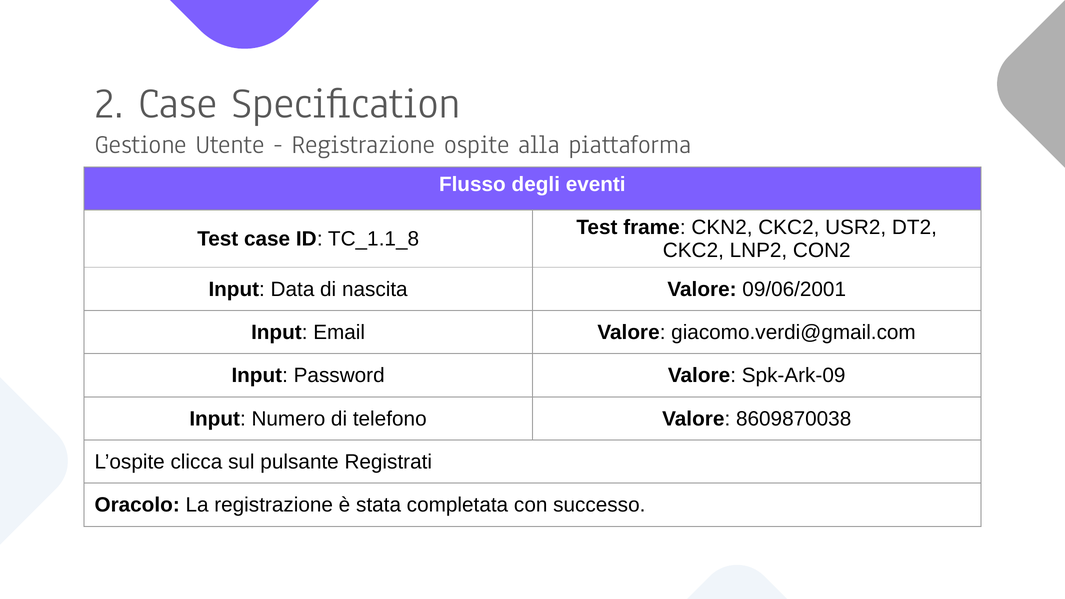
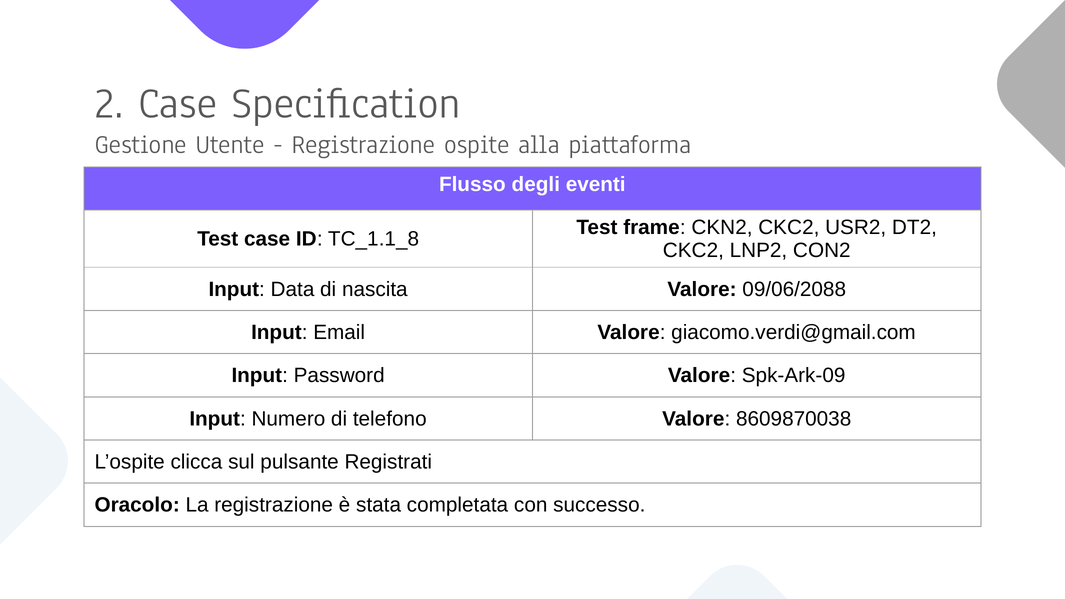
09/06/2001: 09/06/2001 -> 09/06/2088 (794, 289)
